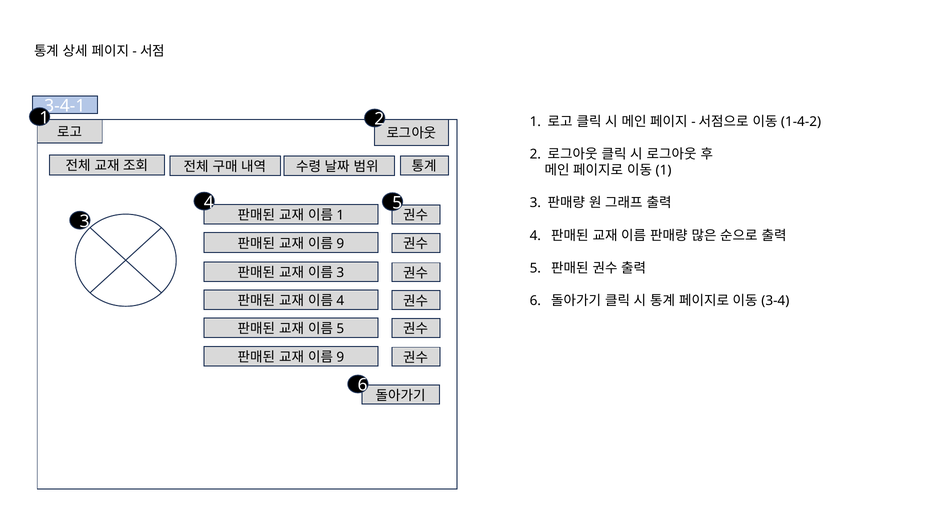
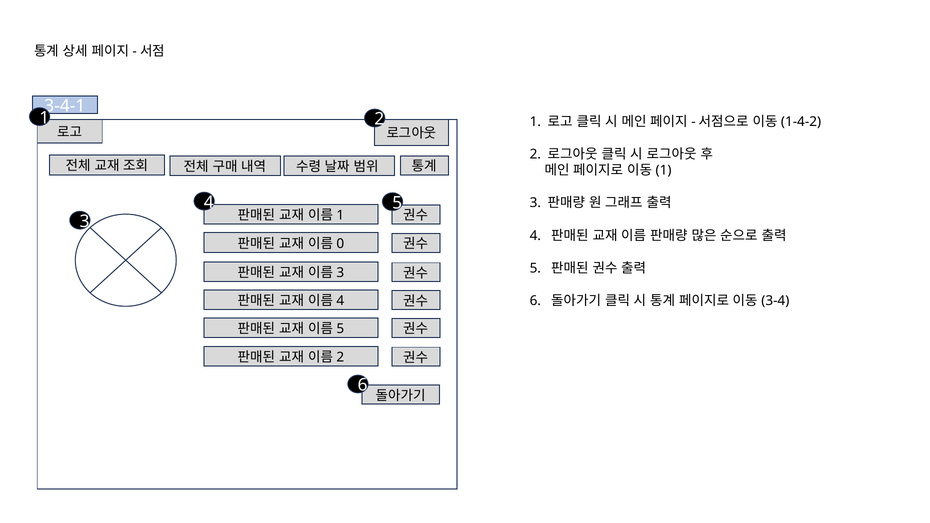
9: 9 -> 0 (340, 244)
9: 9 -> 2 (340, 357)
